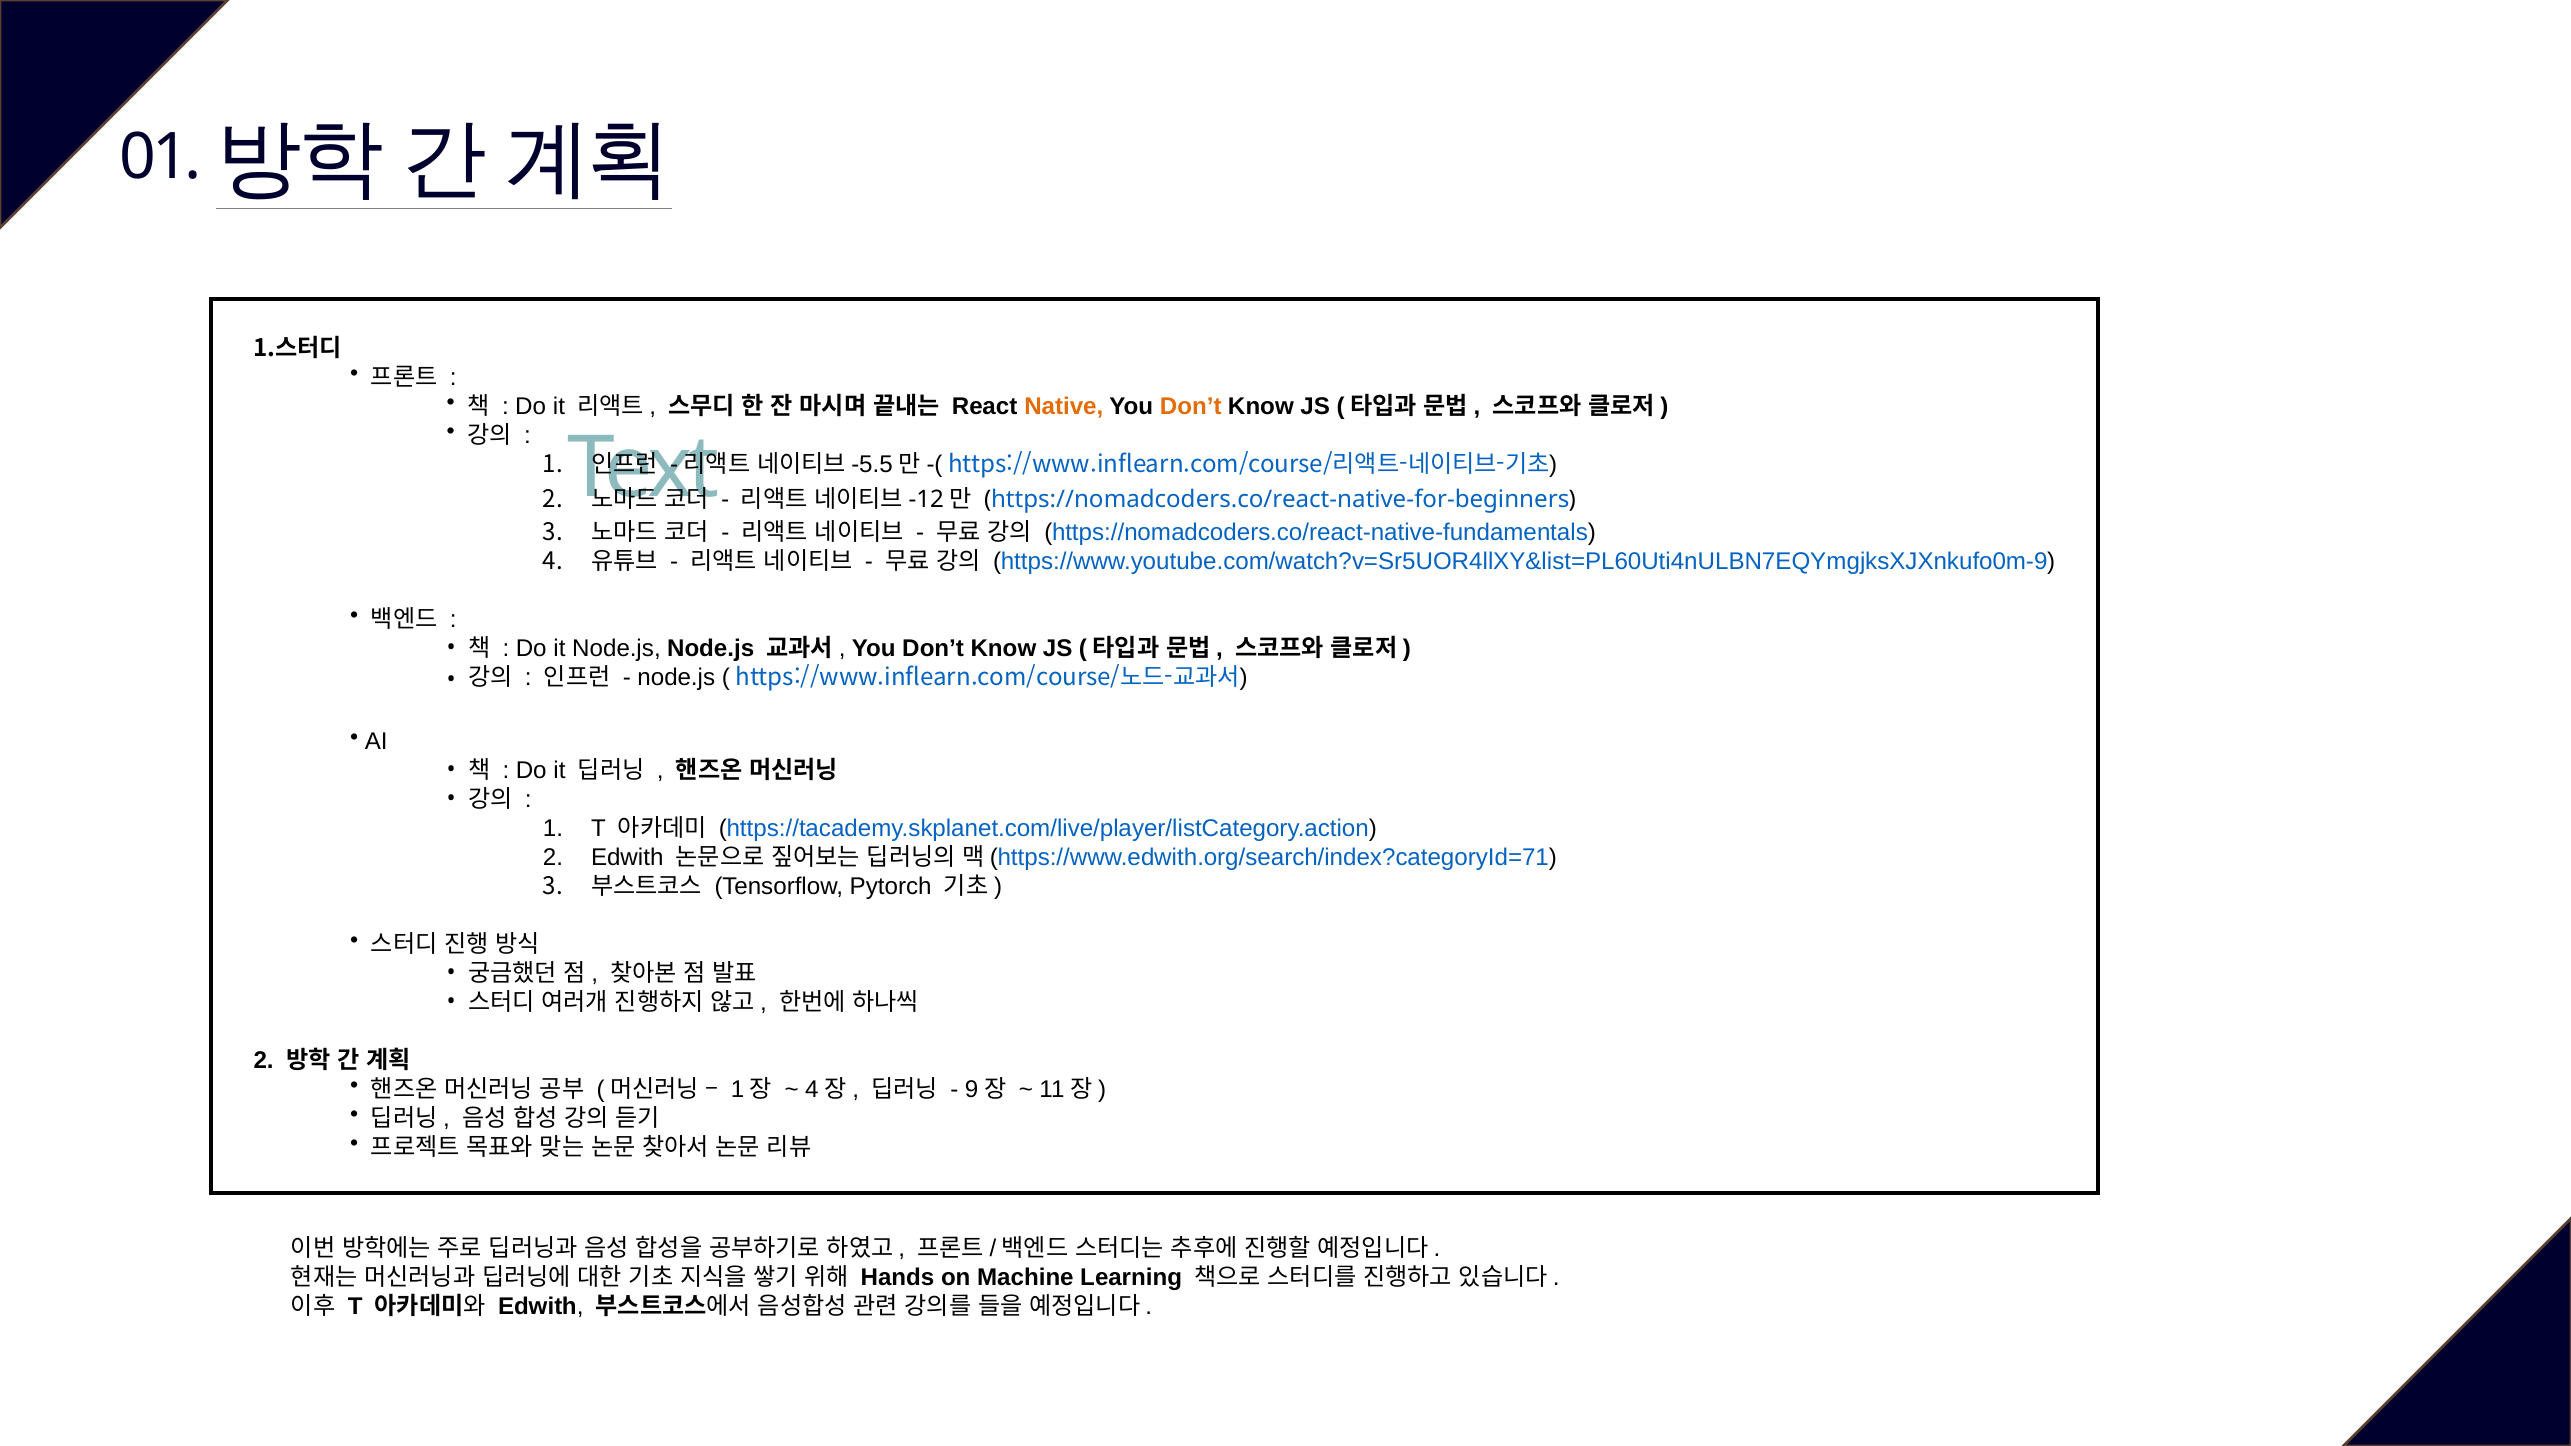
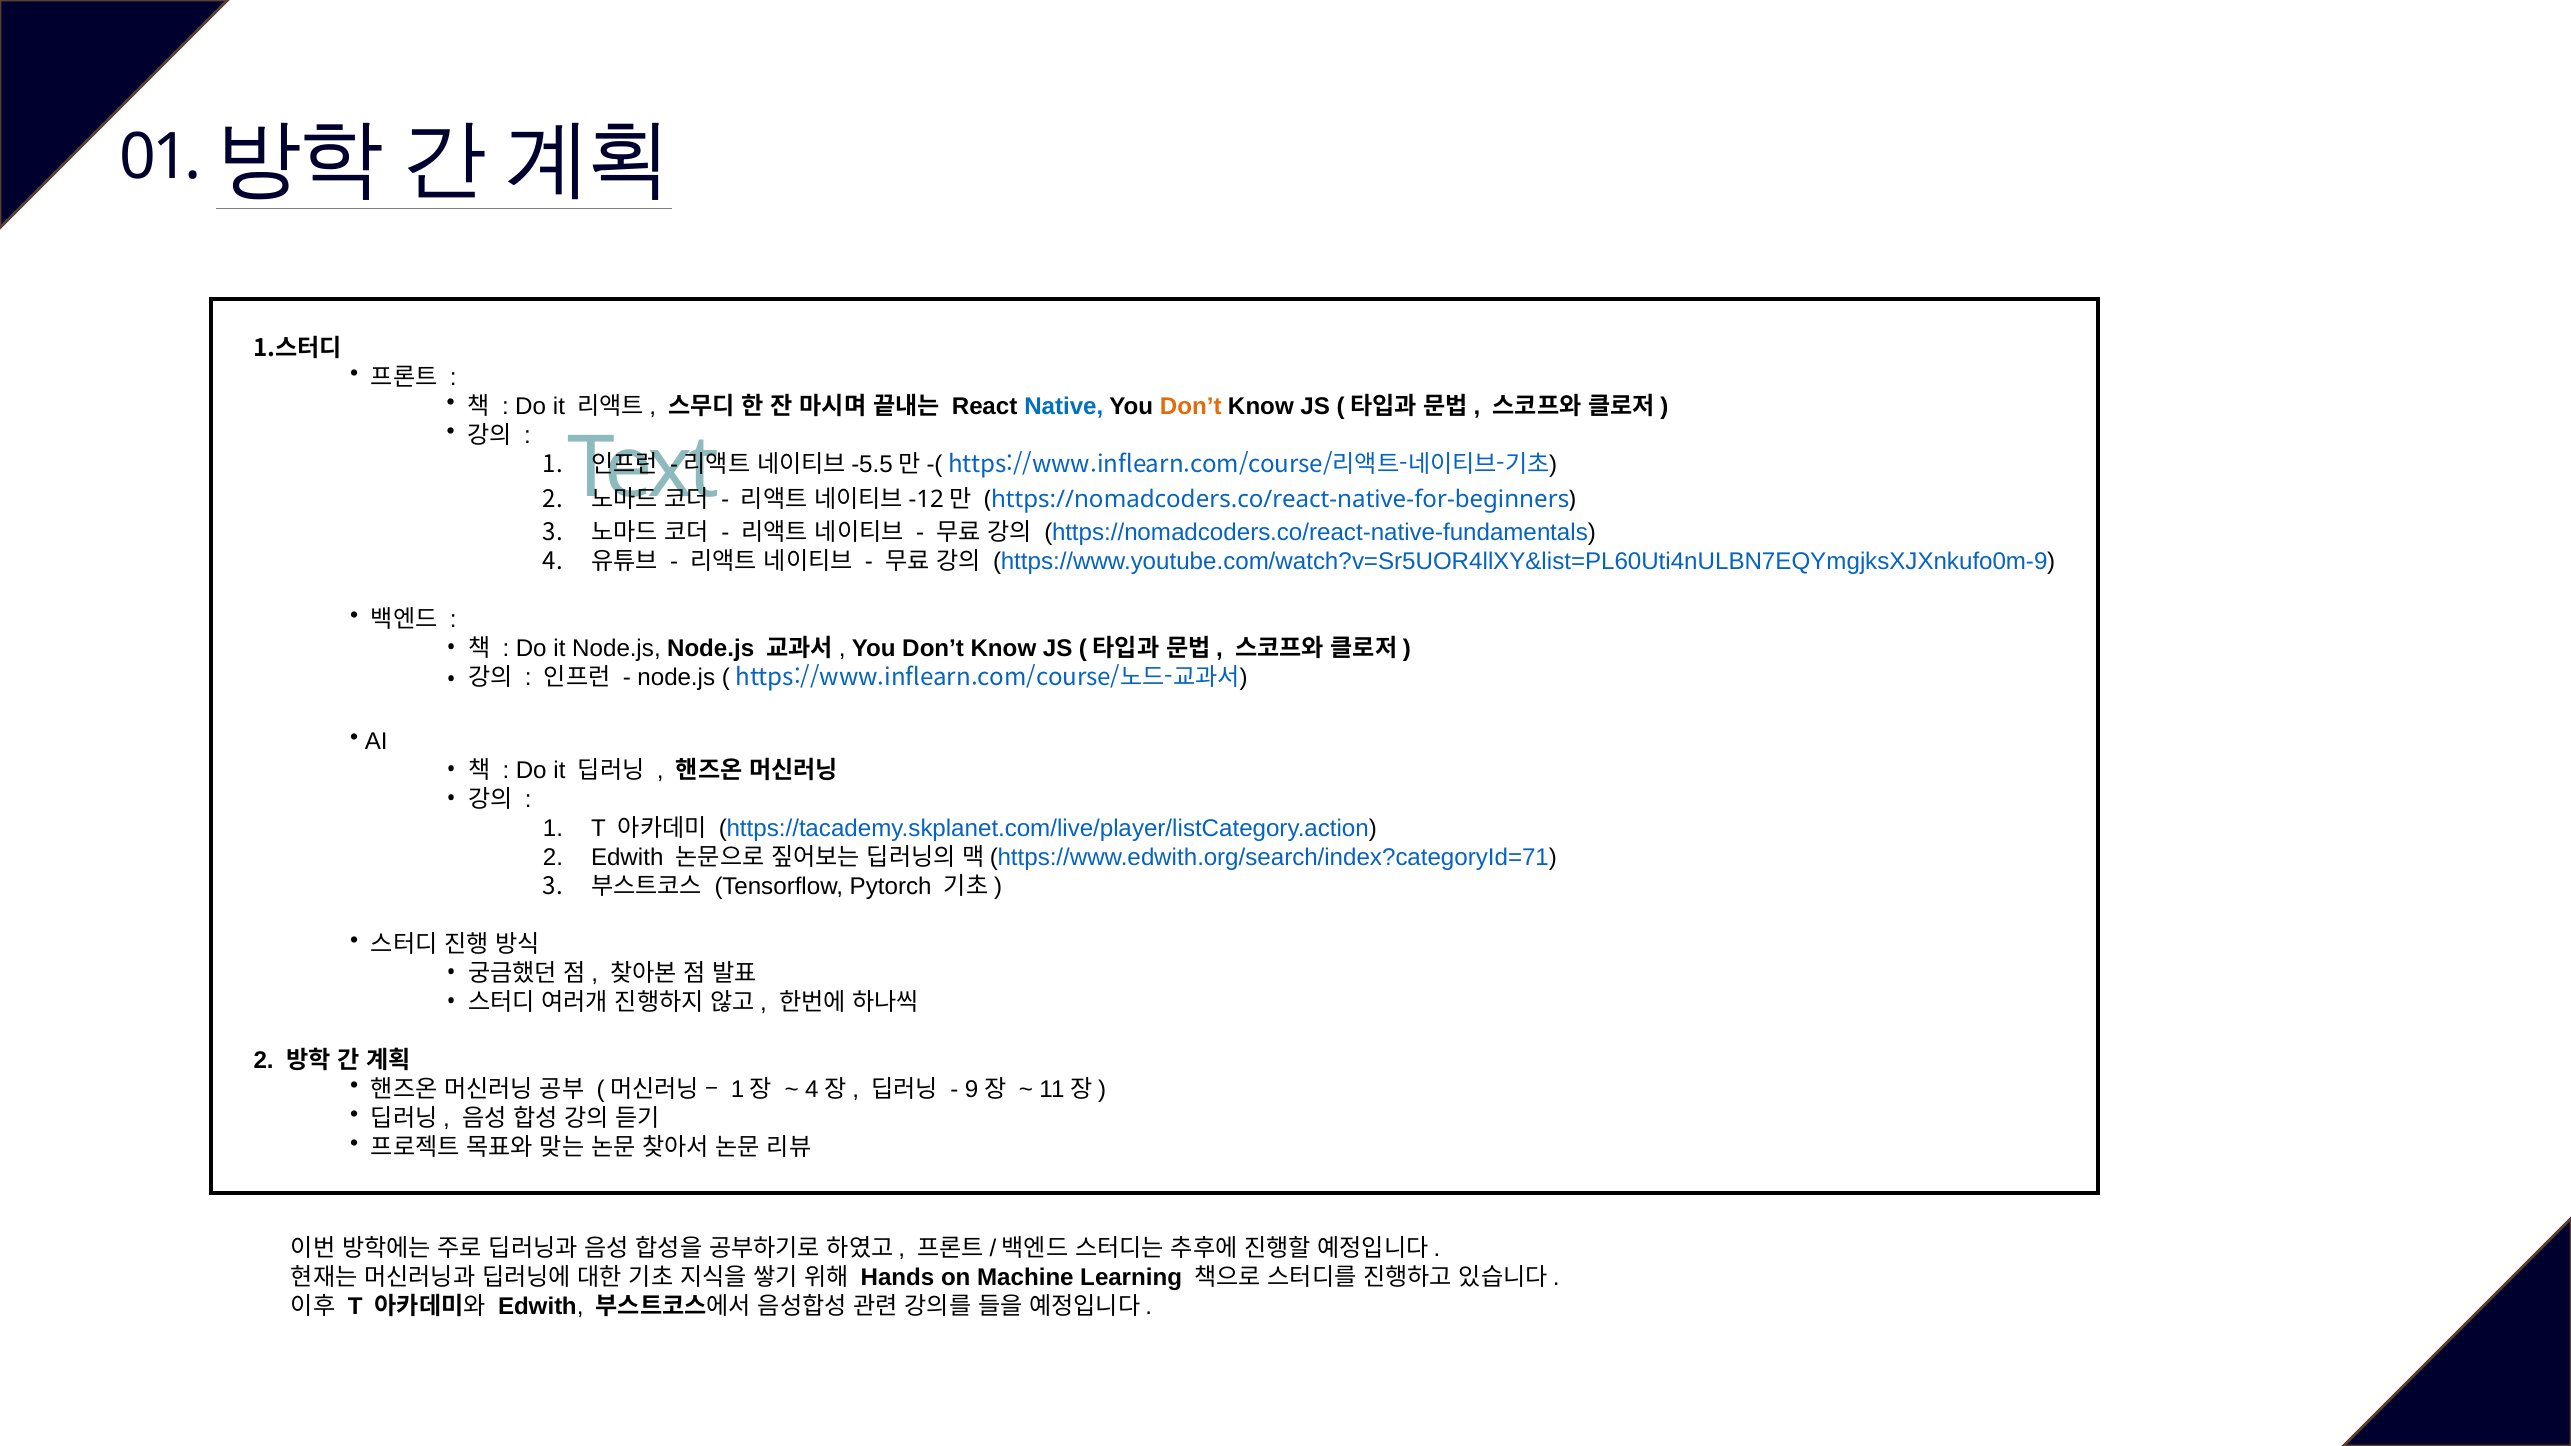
Native colour: orange -> blue (1064, 407)
